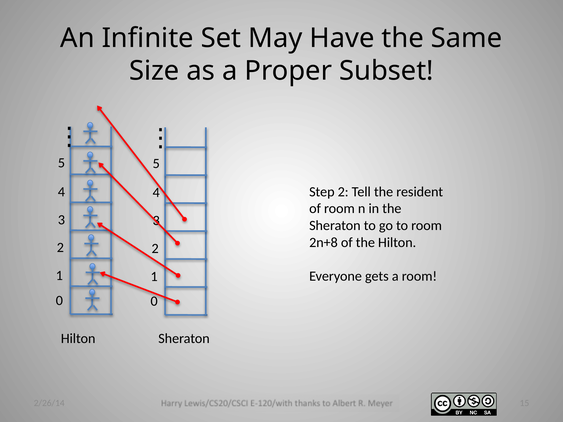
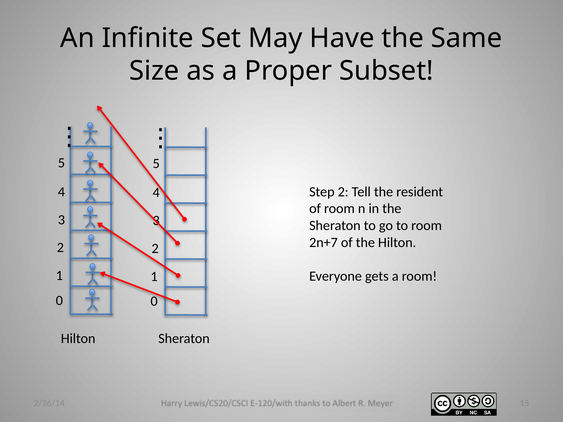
2n+8: 2n+8 -> 2n+7 (323, 243)
